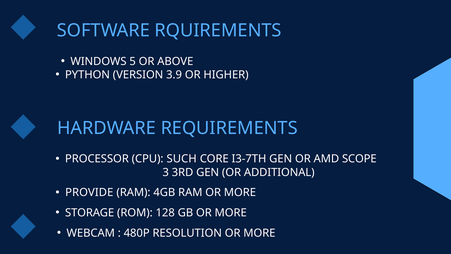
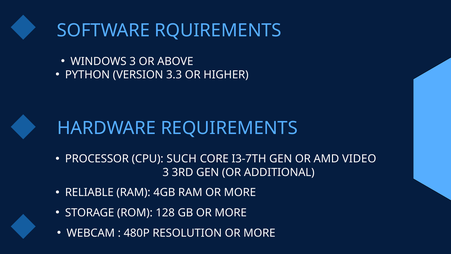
WINDOWS 5: 5 -> 3 (133, 61)
3.9: 3.9 -> 3.3 (174, 75)
SCOPE: SCOPE -> VIDEO (359, 159)
PROVIDE: PROVIDE -> RELIABLE (89, 192)
